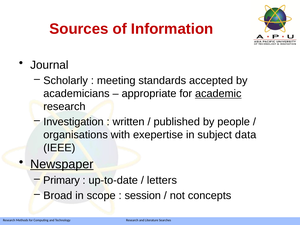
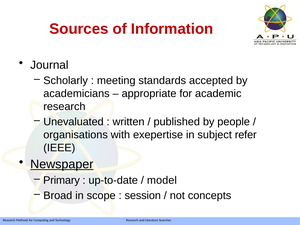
academic underline: present -> none (218, 94)
Investigation: Investigation -> Unevaluated (73, 122)
data: data -> refer (246, 135)
letters: letters -> model (162, 180)
